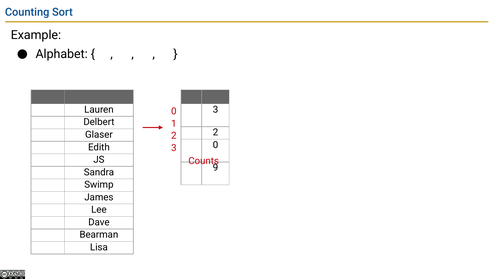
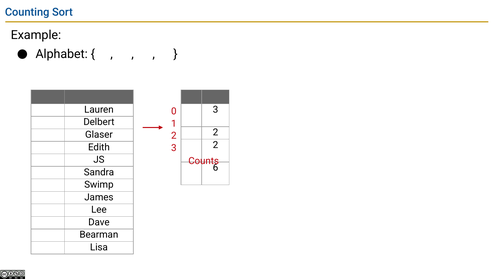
0: 0 -> 2 (216, 145)
9: 9 -> 6 (216, 168)
